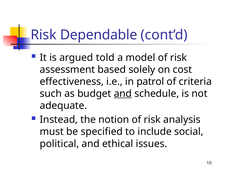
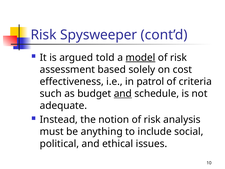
Dependable: Dependable -> Spysweeper (99, 35)
model underline: none -> present (140, 57)
specified: specified -> anything (102, 131)
